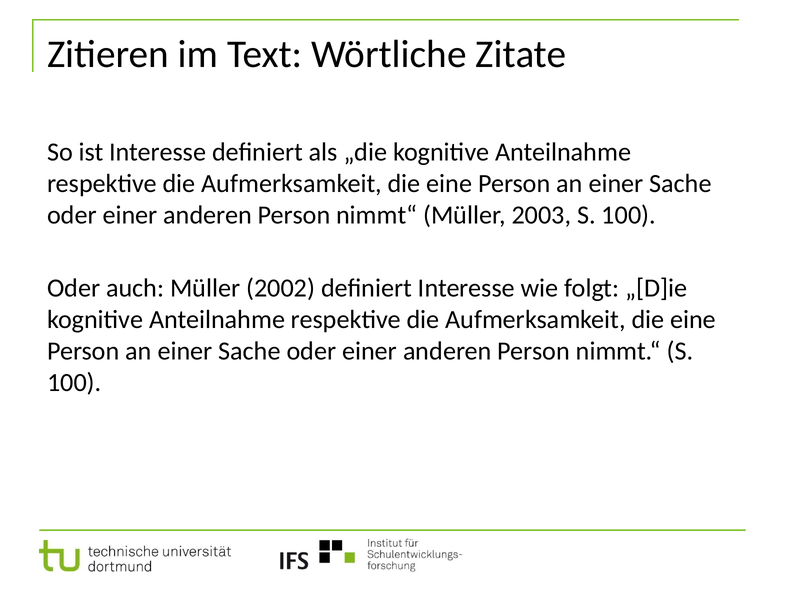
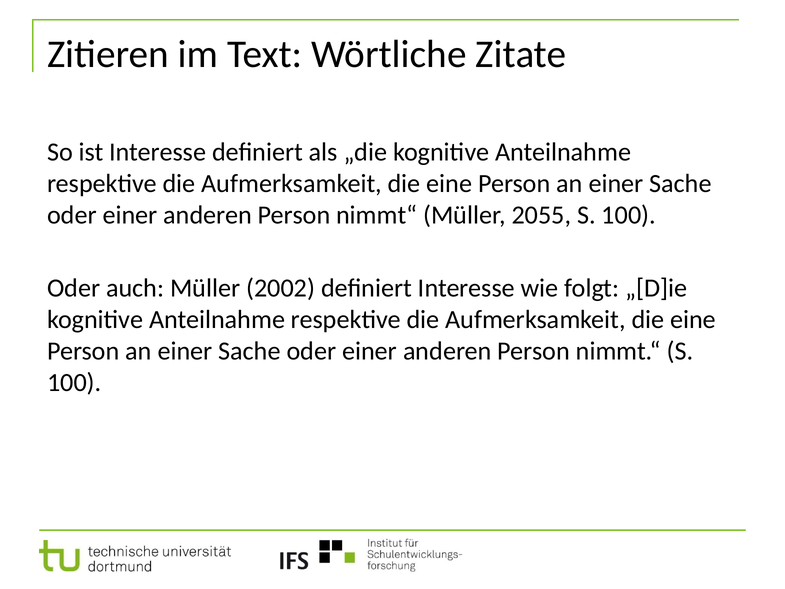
2003: 2003 -> 2055 (541, 215)
